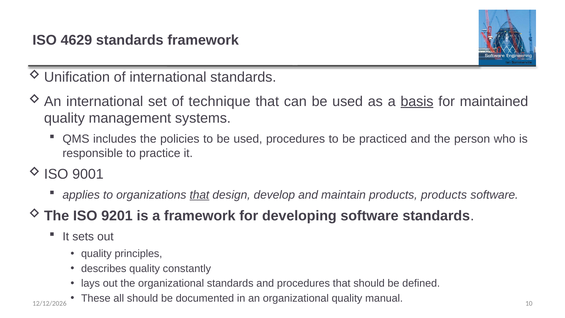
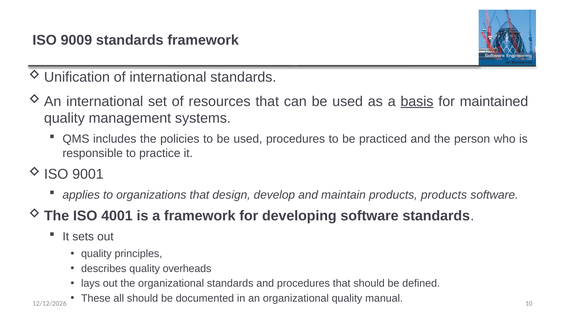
4629: 4629 -> 9009 (76, 40)
technique: technique -> resources (220, 101)
that underline: present -> none (199, 195)
9201: 9201 -> 4001 (117, 216)
constantly: constantly -> overheads (187, 268)
